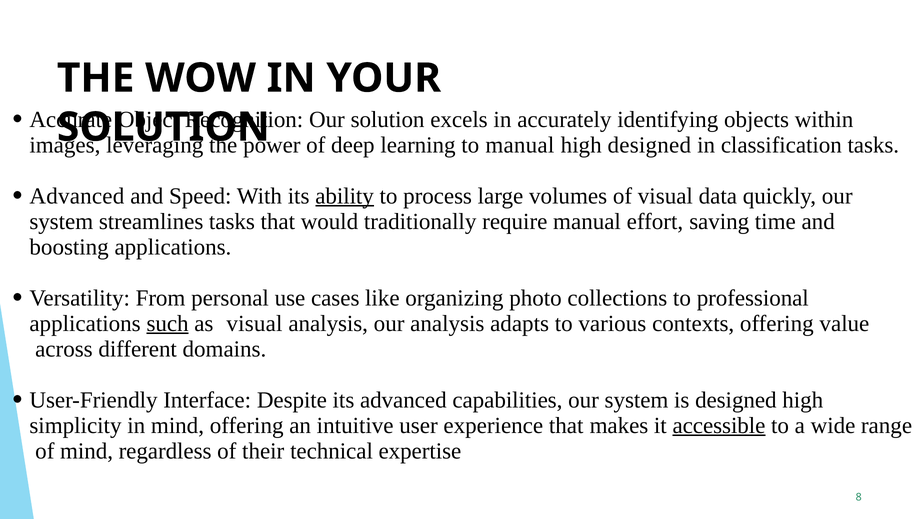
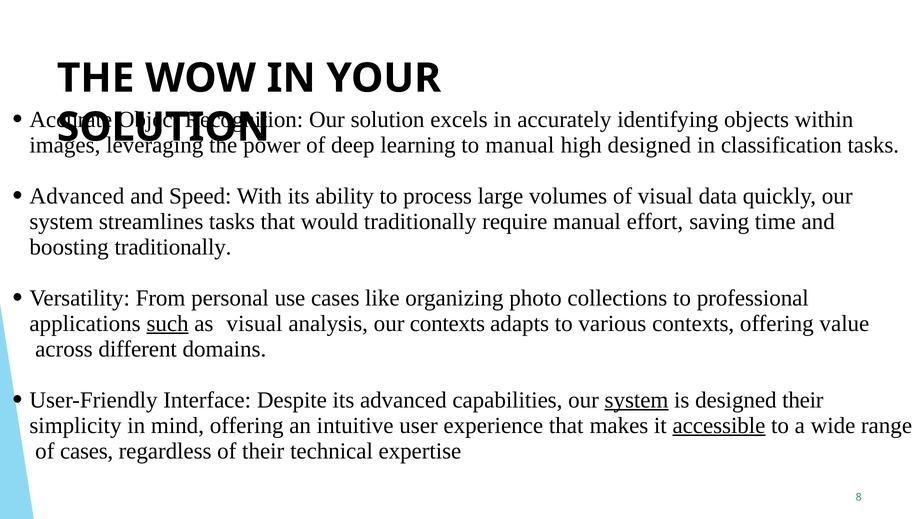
ability underline: present -> none (345, 196)
boosting applications: applications -> traditionally (173, 247)
our analysis: analysis -> contexts (447, 323)
system underline: none -> present (636, 400)
designed high: high -> their (803, 400)
of mind: mind -> cases (87, 451)
